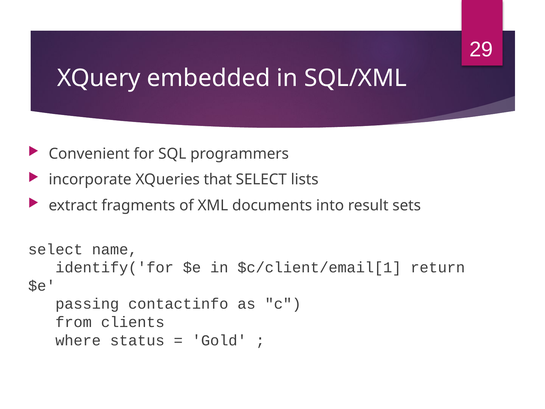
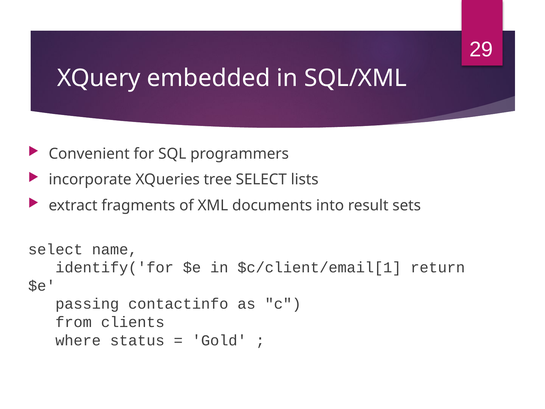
that: that -> tree (218, 179)
